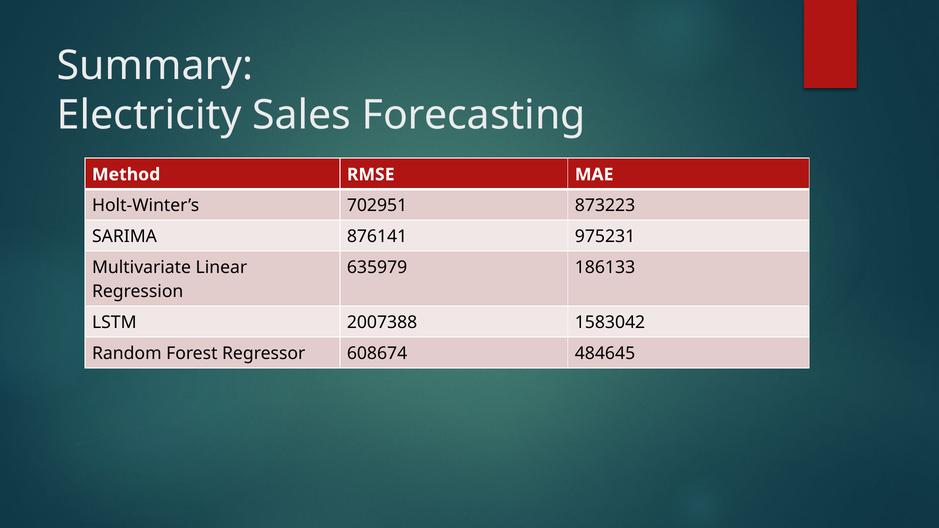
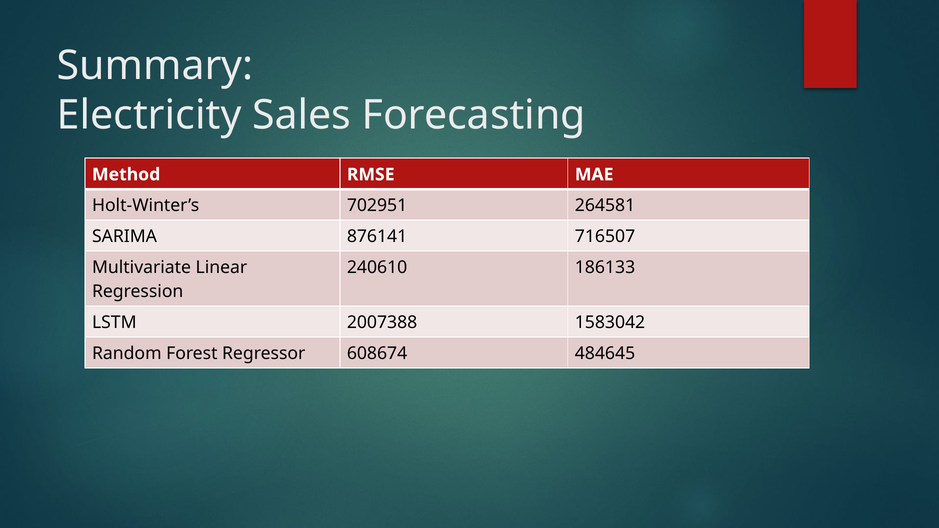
873223: 873223 -> 264581 (605, 206)
975231: 975231 -> 716507 (605, 237)
635979: 635979 -> 240610 (377, 268)
